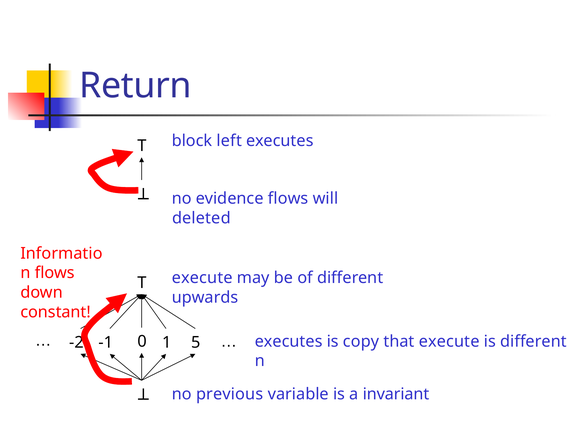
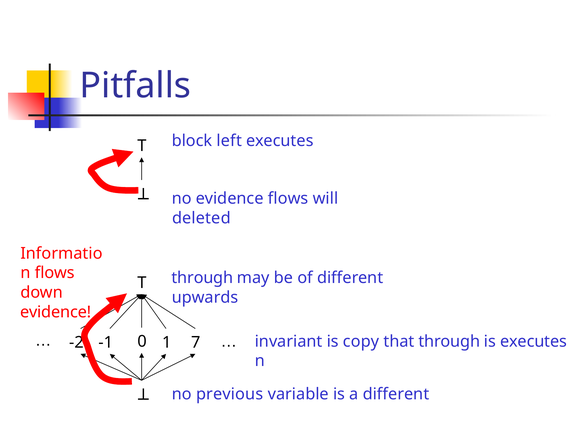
Return: Return -> Pitfalls (135, 85)
execute: execute -> through (202, 277)
constant: constant -> evidence (56, 312)
executes: executes -> invariant (289, 341)
that execute: execute -> through (449, 341)
is different: different -> executes (534, 341)
5: 5 -> 7 (196, 342)
a invariant: invariant -> different (396, 394)
